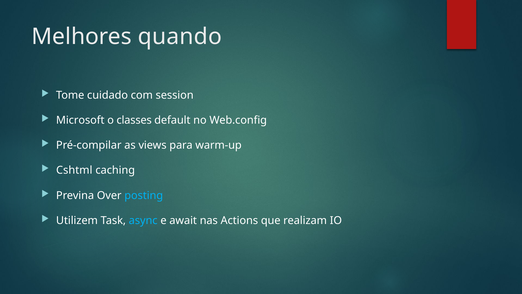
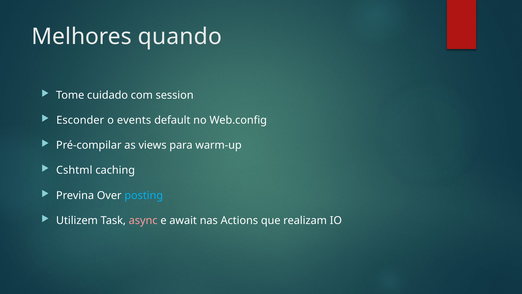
Microsoft: Microsoft -> Esconder (80, 120)
classes: classes -> events (134, 120)
async colour: light blue -> pink (143, 220)
